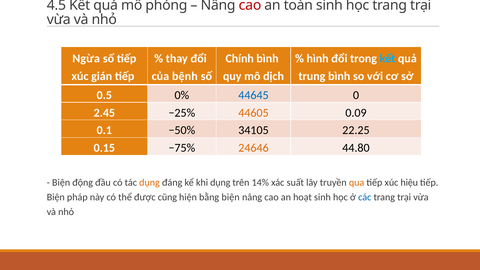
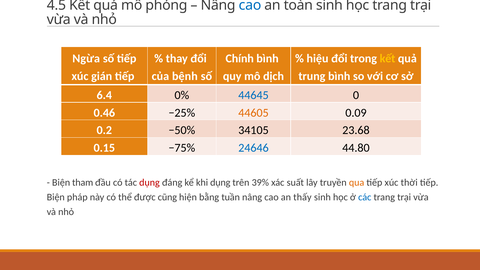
cao colour: red -> blue (250, 5)
hình: hình -> hiệu (318, 59)
kết colour: light blue -> yellow (388, 59)
0.5: 0.5 -> 6.4 (104, 95)
2.45: 2.45 -> 0.46 (104, 113)
0.1: 0.1 -> 0.2 (104, 130)
22.25: 22.25 -> 23.68 (356, 130)
24646 colour: orange -> blue (253, 148)
động: động -> tham (83, 182)
dụng colour: orange -> red (149, 182)
14%: 14% -> 39% (260, 182)
hiệu: hiệu -> thời (409, 182)
bằng biện: biện -> tuần (231, 197)
hoạt: hoạt -> thấy (302, 197)
